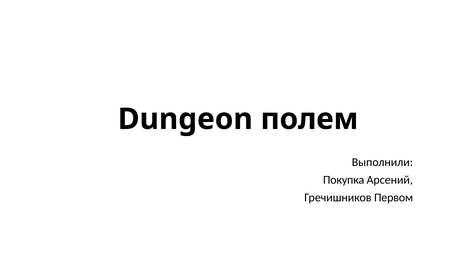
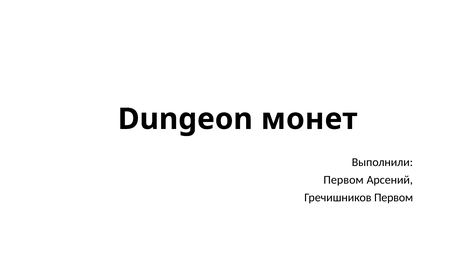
полем: полем -> монет (309, 119)
Покупка: Покупка -> Первом (344, 180)
